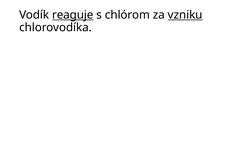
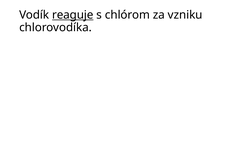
vzniku underline: present -> none (185, 15)
